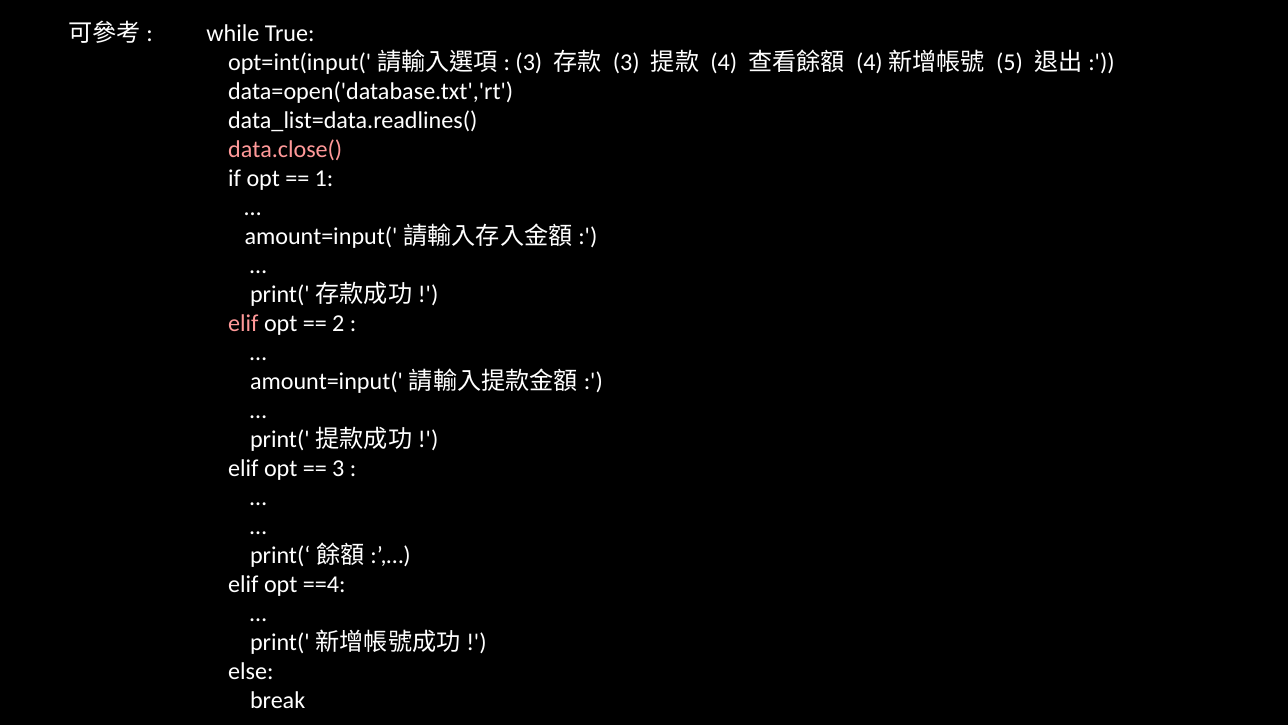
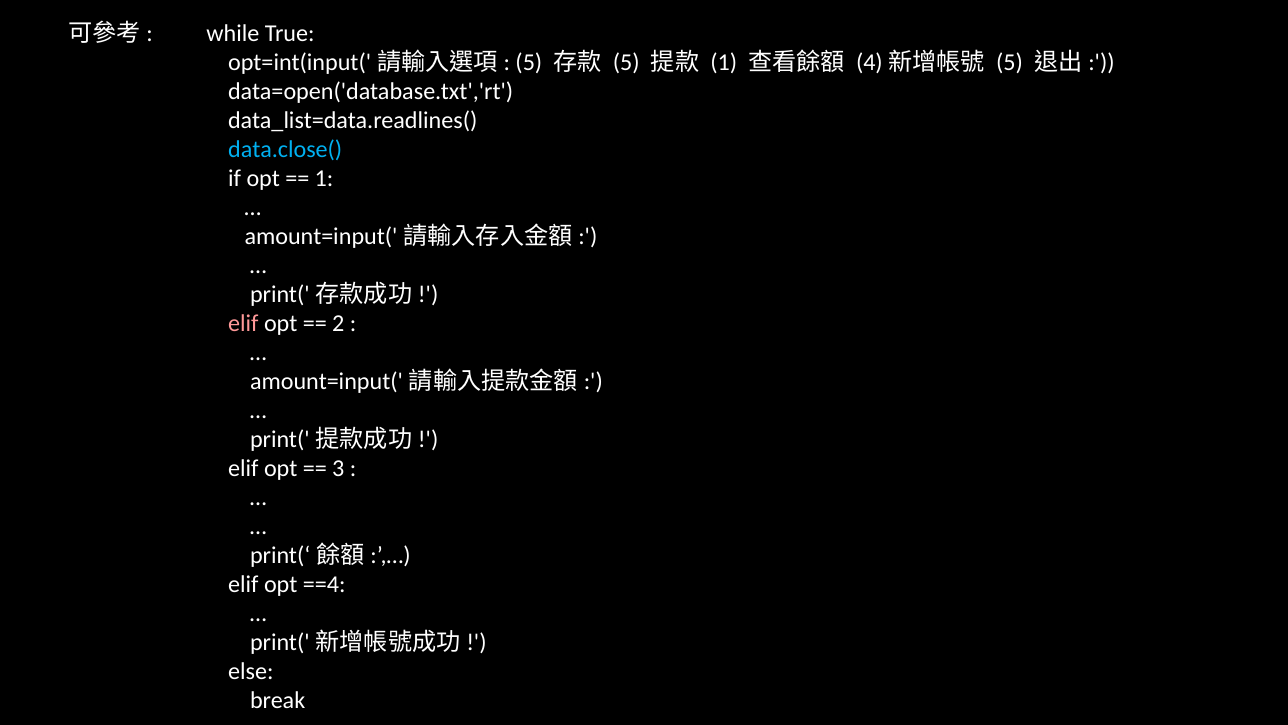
3: 3 -> 5 (529, 62)
3: 3 -> 5 (626, 62)
4: 4 -> 1 (724, 62)
data.close( colour: pink -> light blue (285, 149)
